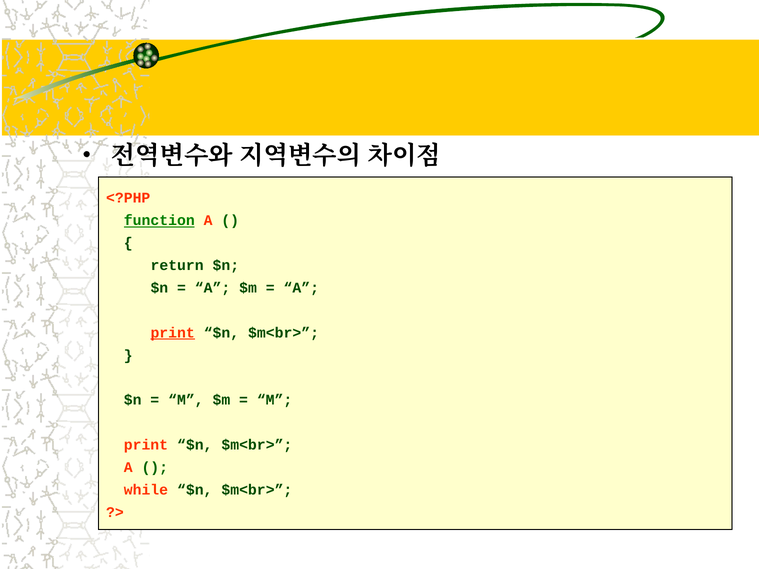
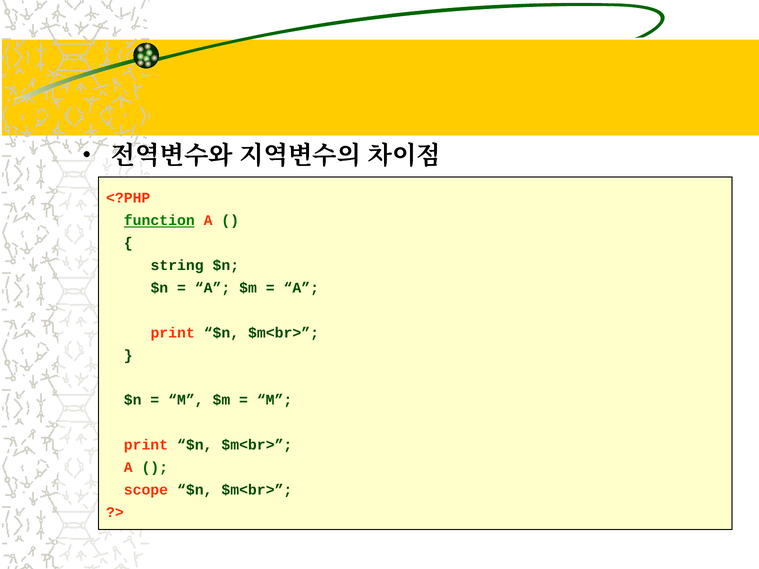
return: return -> string (177, 266)
print underline: present -> none (173, 333)
while: while -> scope (146, 490)
